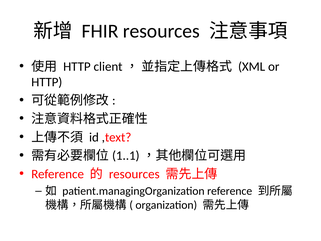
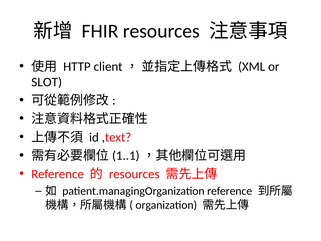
HTTP: HTTP -> SLOT (47, 82)
